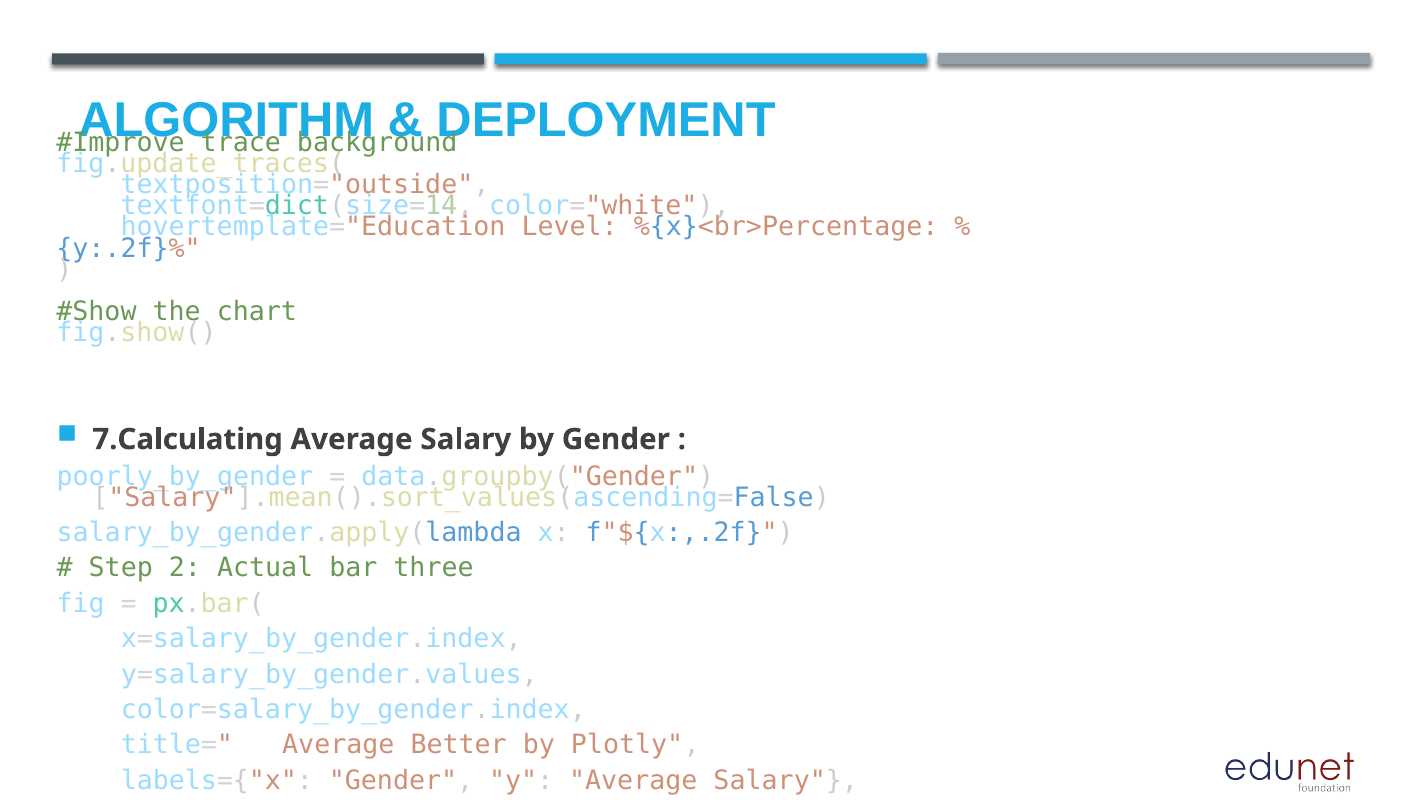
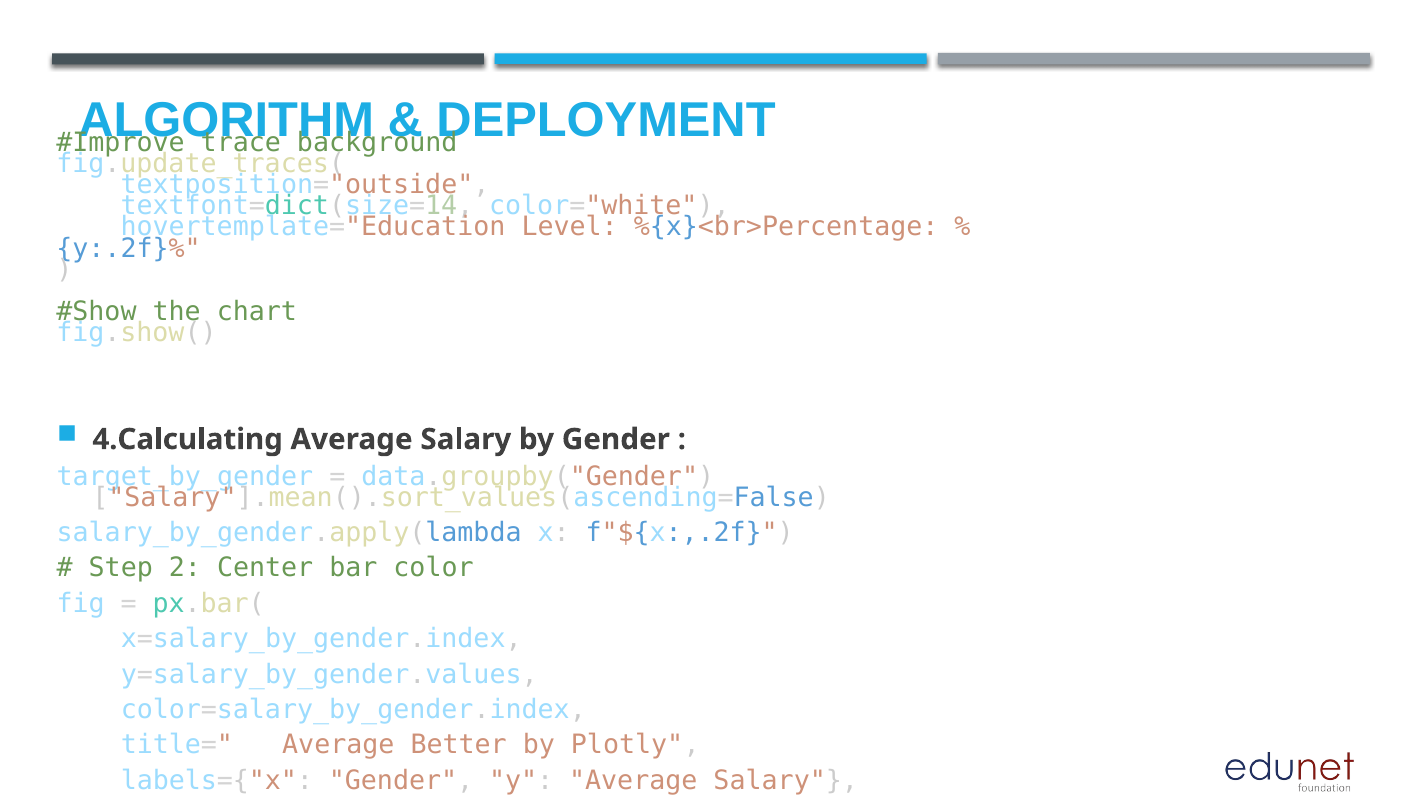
7.Calculating: 7.Calculating -> 4.Calculating (188, 439)
poorly_by_gender: poorly_by_gender -> target_by_gender (185, 476)
Actual: Actual -> Center (265, 568)
three: three -> color (434, 568)
